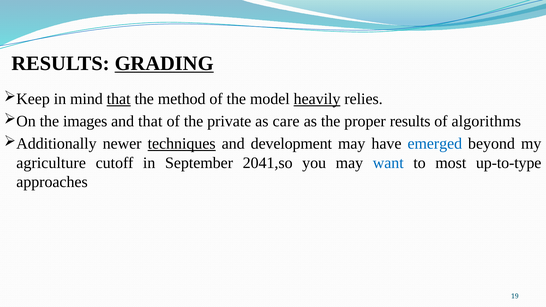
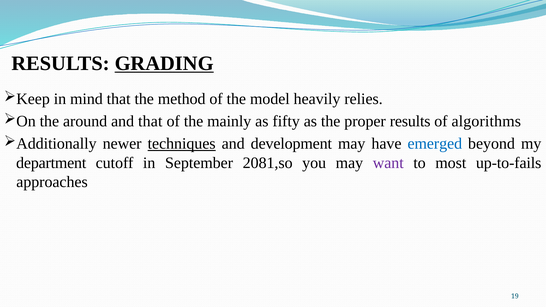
that underline: present -> none (119, 99)
heavily underline: present -> none (317, 99)
images: images -> around (85, 121)
private: private -> mainly (229, 121)
care: care -> fifty (286, 121)
agriculture: agriculture -> department (51, 163)
2041,so: 2041,so -> 2081,so (268, 163)
want colour: blue -> purple (388, 163)
up-to-type: up-to-type -> up-to-fails (509, 163)
